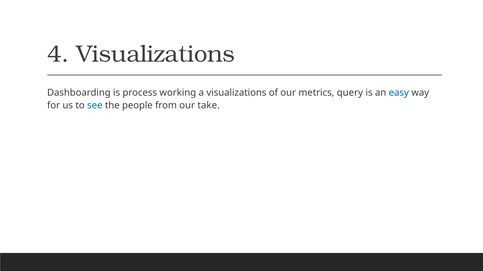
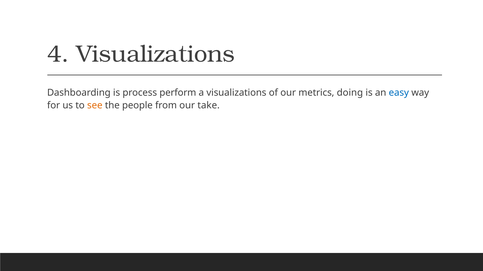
working: working -> perform (178, 93)
query: query -> doing (350, 93)
see colour: blue -> orange (95, 105)
